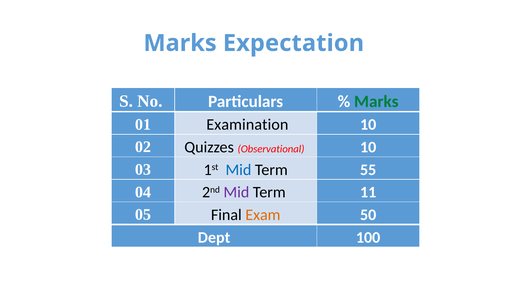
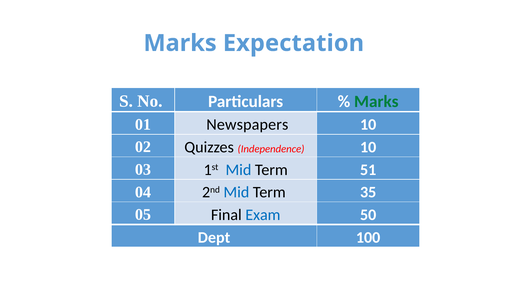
Examination: Examination -> Newspapers (247, 125)
Observational: Observational -> Independence (271, 149)
55: 55 -> 51 (368, 170)
Mid colour: purple -> blue (236, 192)
11: 11 -> 35 (368, 192)
Exam colour: orange -> blue (263, 215)
